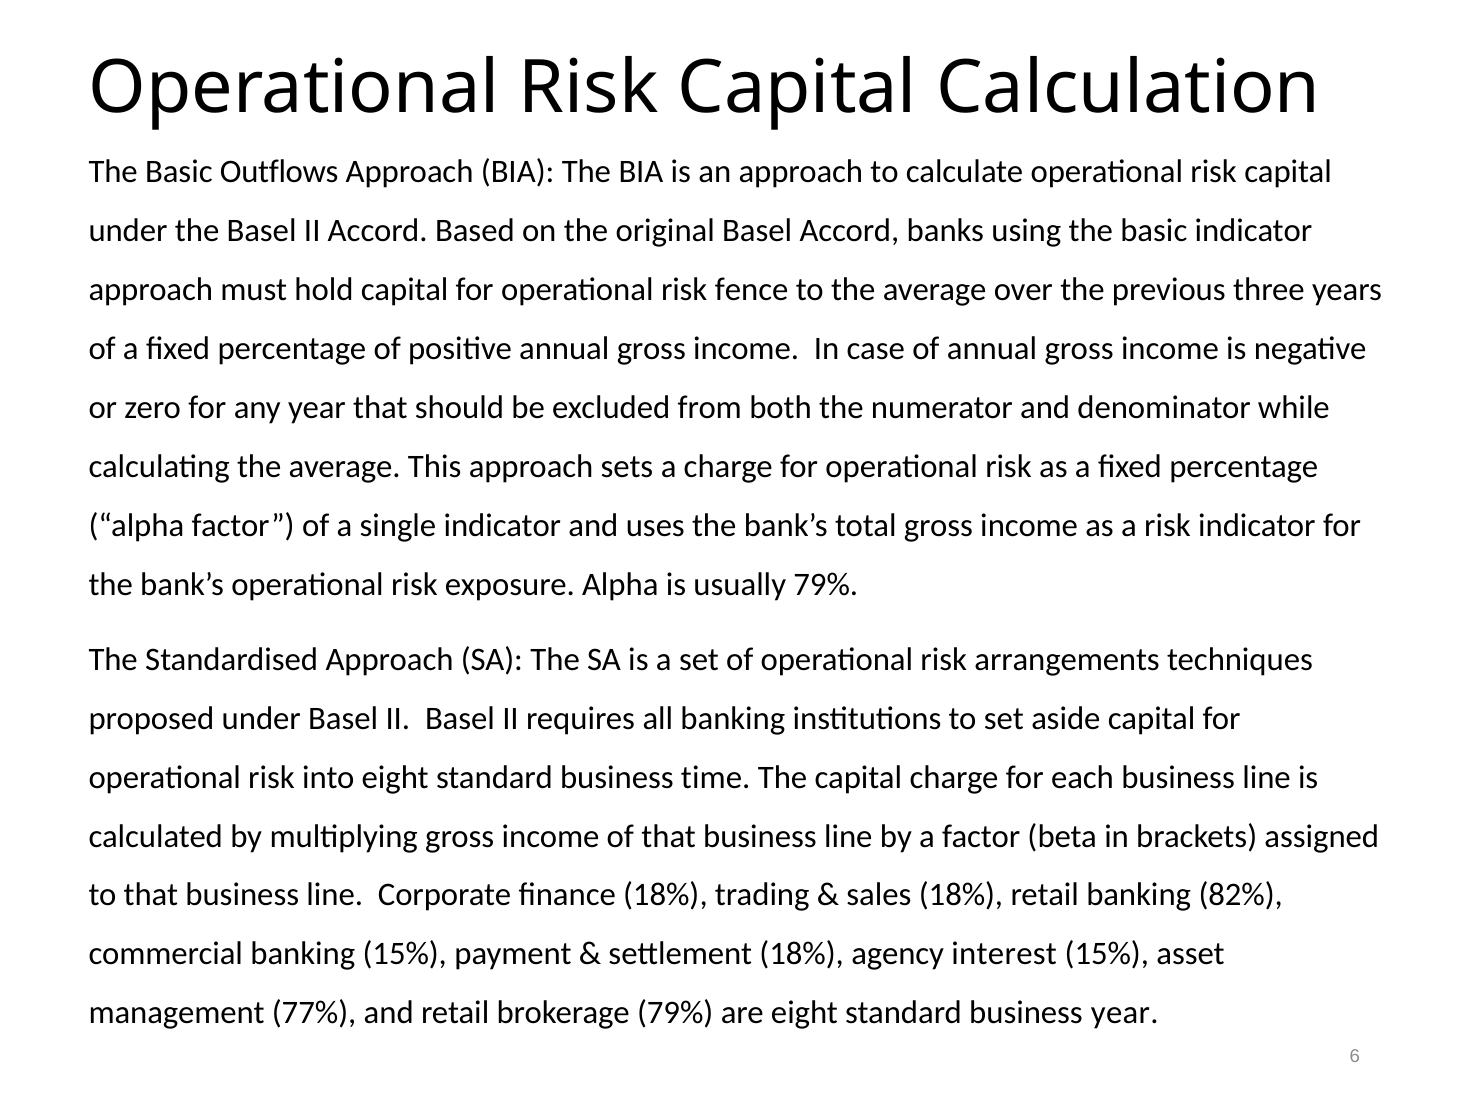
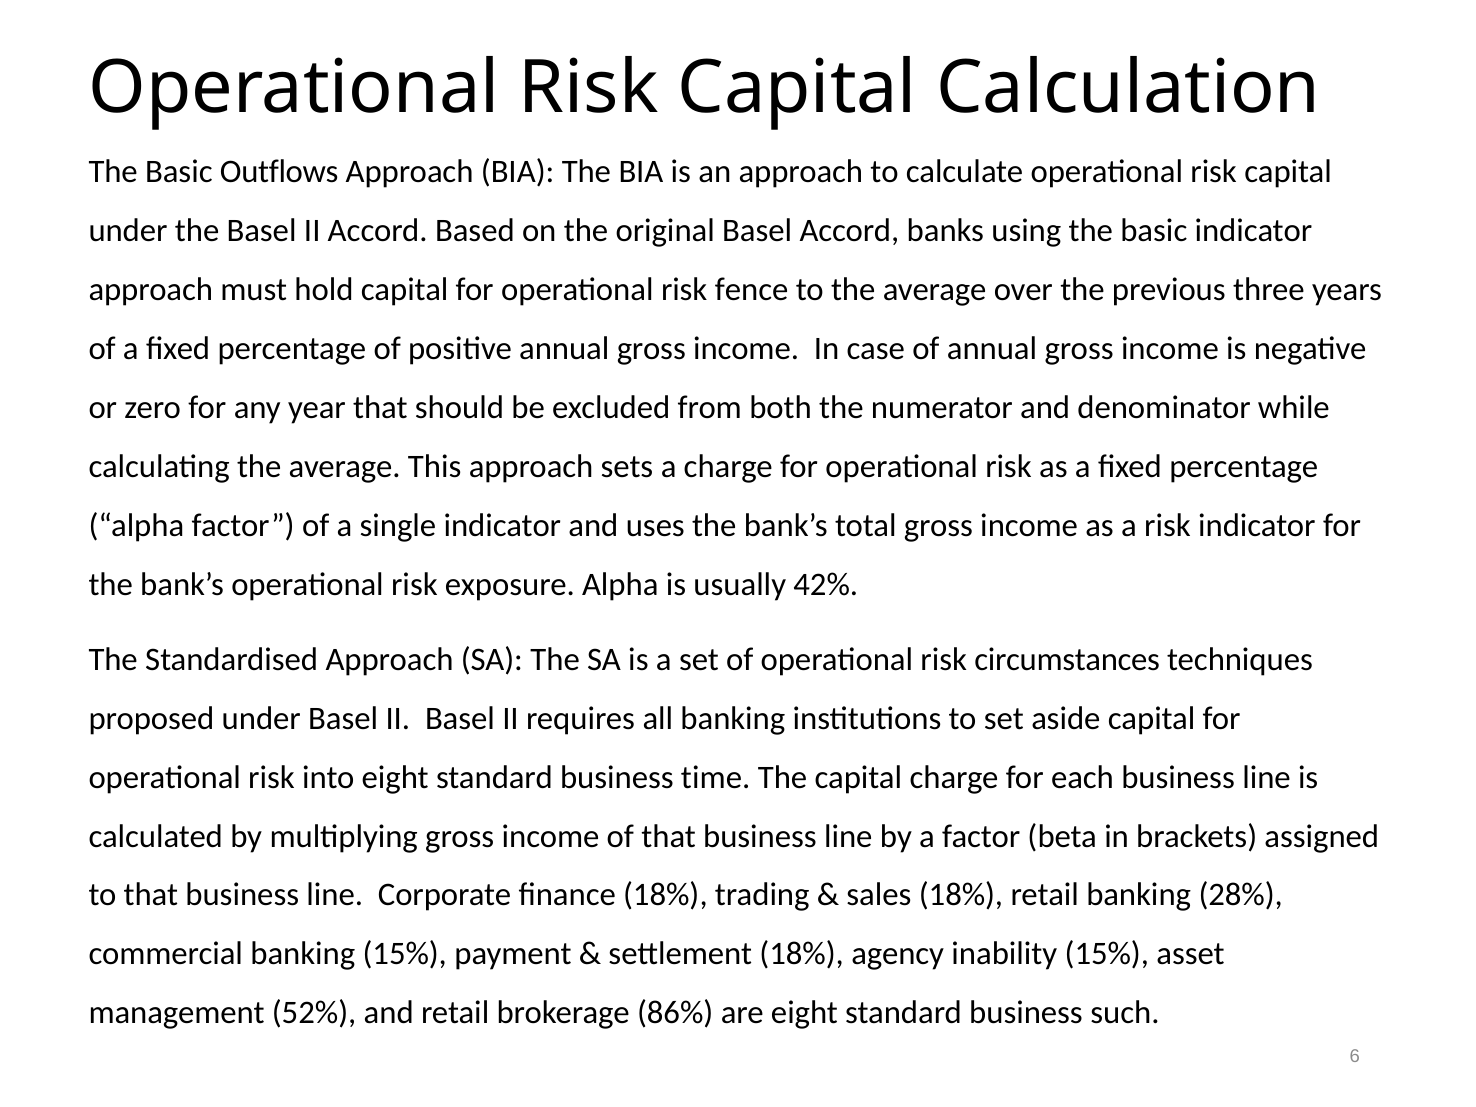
usually 79%: 79% -> 42% (826, 585)
arrangements: arrangements -> circumstances (1067, 659)
82%: 82% -> 28% (1241, 895)
interest: interest -> inability (1004, 954)
77%: 77% -> 52% (314, 1013)
brokerage 79%: 79% -> 86% (675, 1013)
business year: year -> such (1125, 1013)
